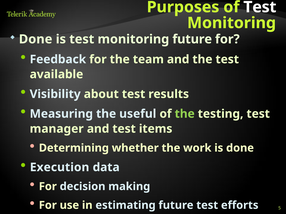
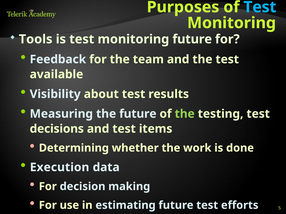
Test colour: white -> light blue (260, 7)
Done: Done -> Tools (36, 39)
the useful: useful -> future (138, 114)
manager: manager -> decisions (57, 129)
